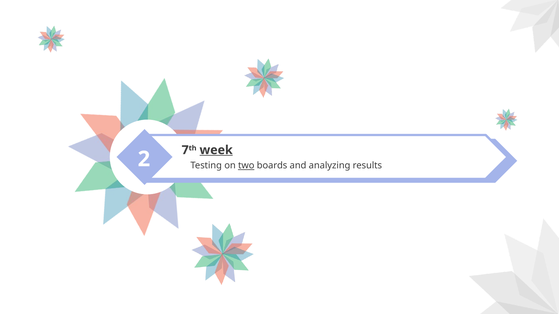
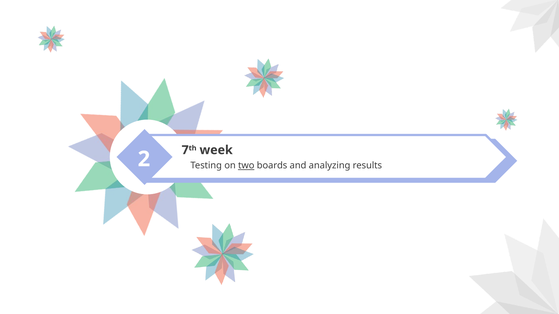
week underline: present -> none (216, 150)
